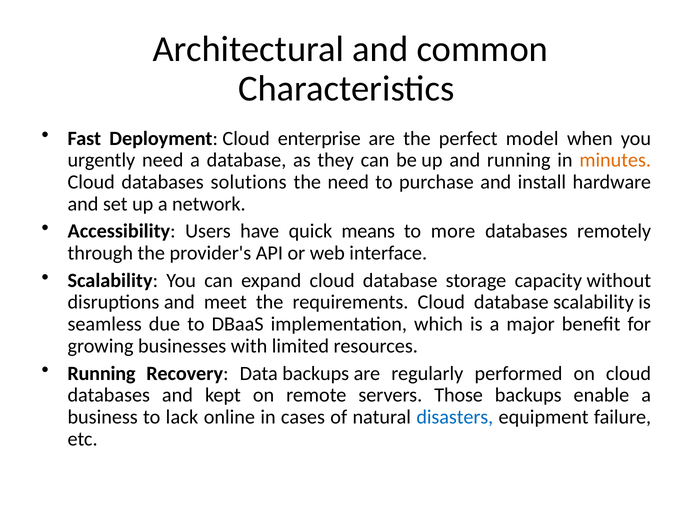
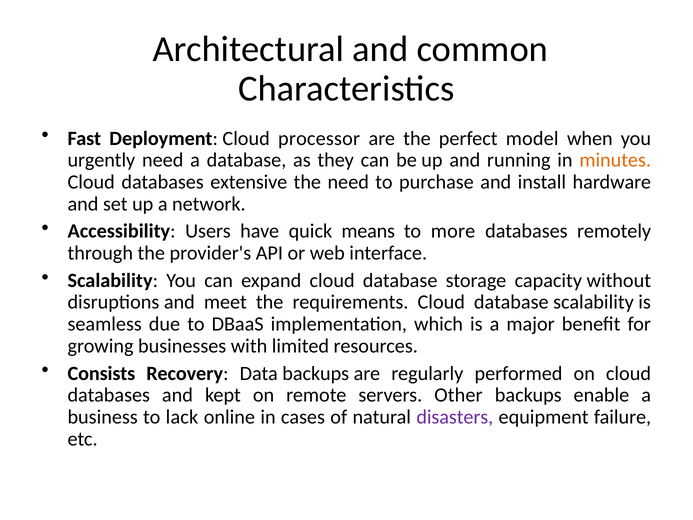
enterprise: enterprise -> processor (319, 138)
solutions: solutions -> extensive (249, 182)
Running: Running -> Consists (101, 373)
Those: Those -> Other (458, 395)
disasters colour: blue -> purple (455, 417)
